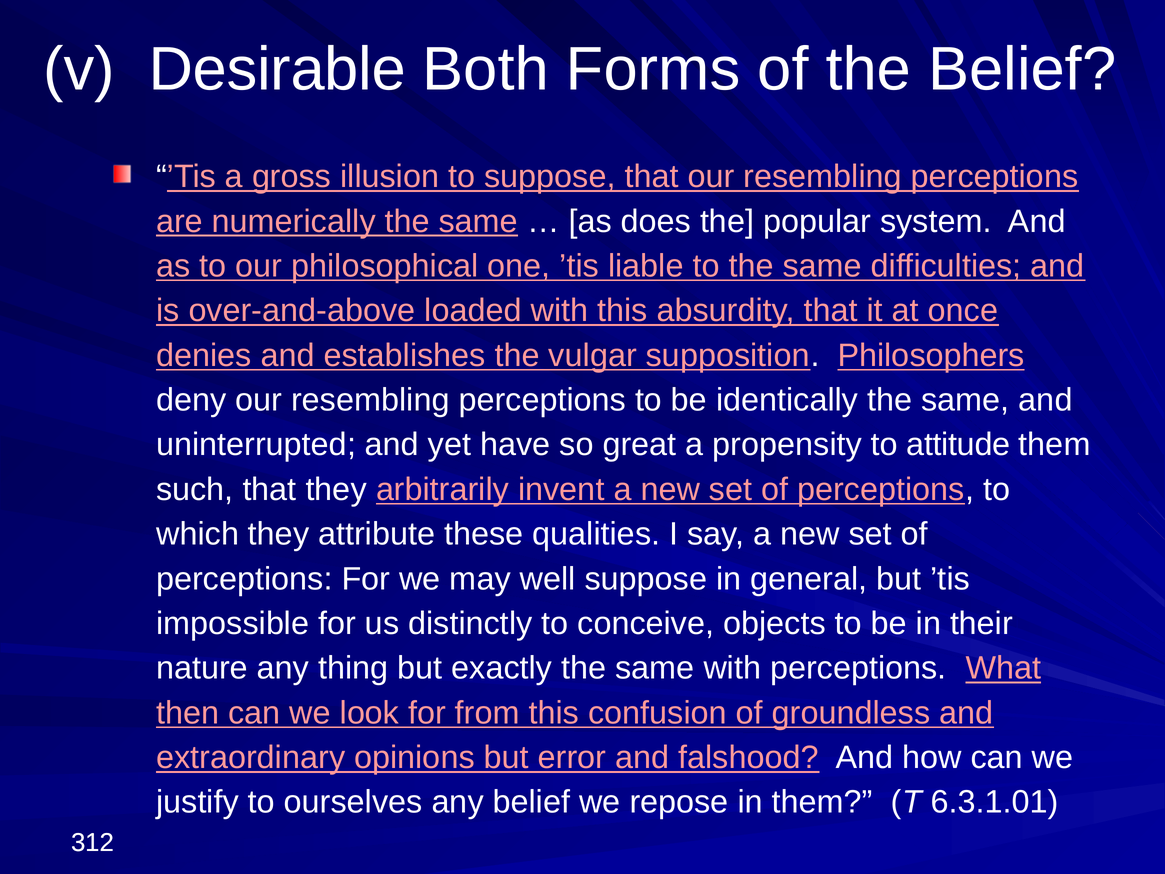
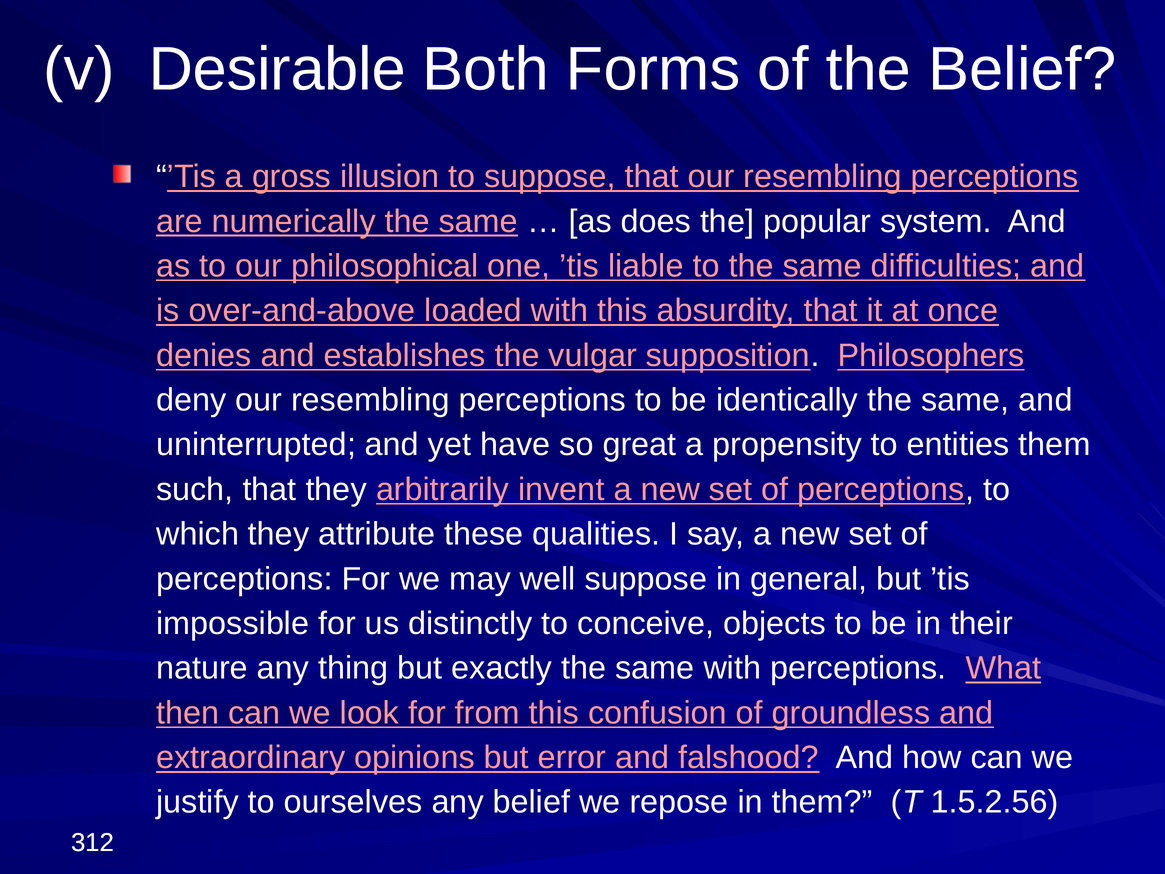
attitude: attitude -> entities (958, 445)
6.3.1.01: 6.3.1.01 -> 1.5.2.56 (995, 802)
